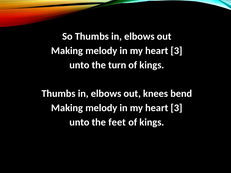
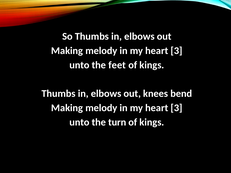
turn: turn -> feet (117, 65)
feet: feet -> turn (117, 122)
